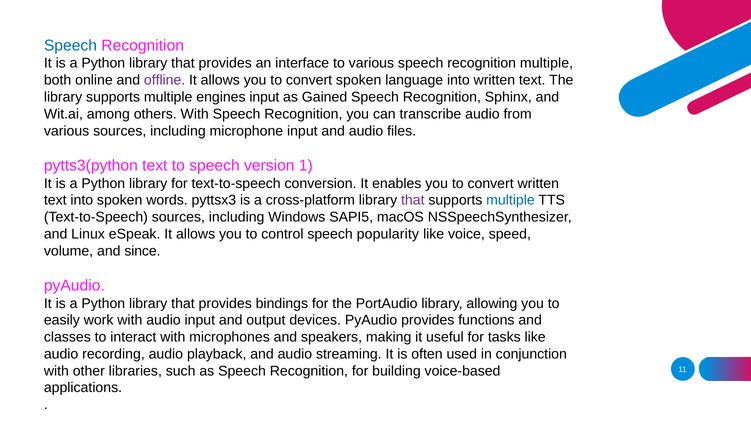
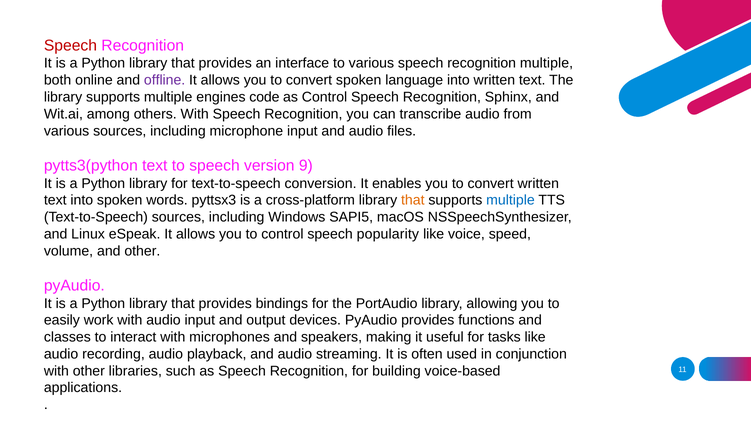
Speech colour: blue -> red (70, 46)
engines input: input -> code (264, 97)
as Gained: Gained -> Control (325, 97)
1: 1 -> 9 (306, 166)
that colour: purple -> orange (413, 200)
and since: since -> other (142, 251)
